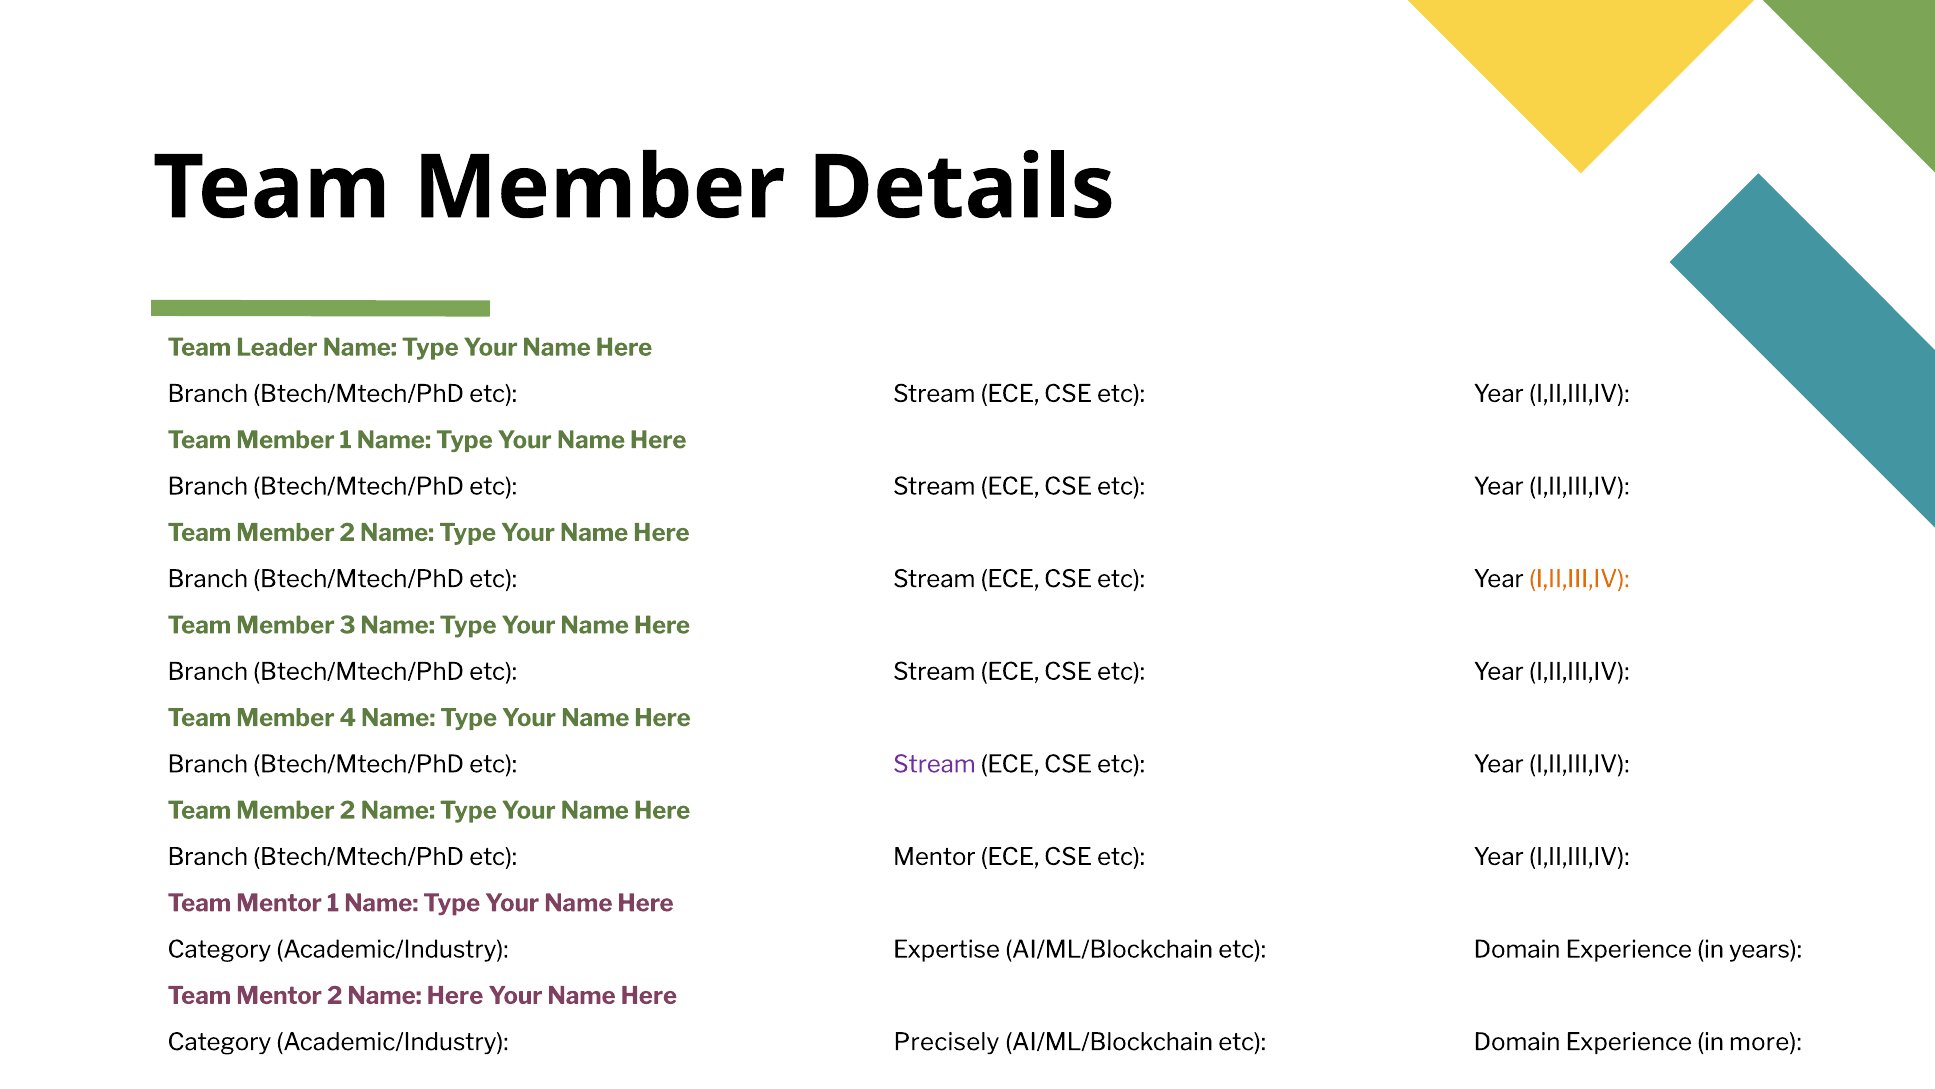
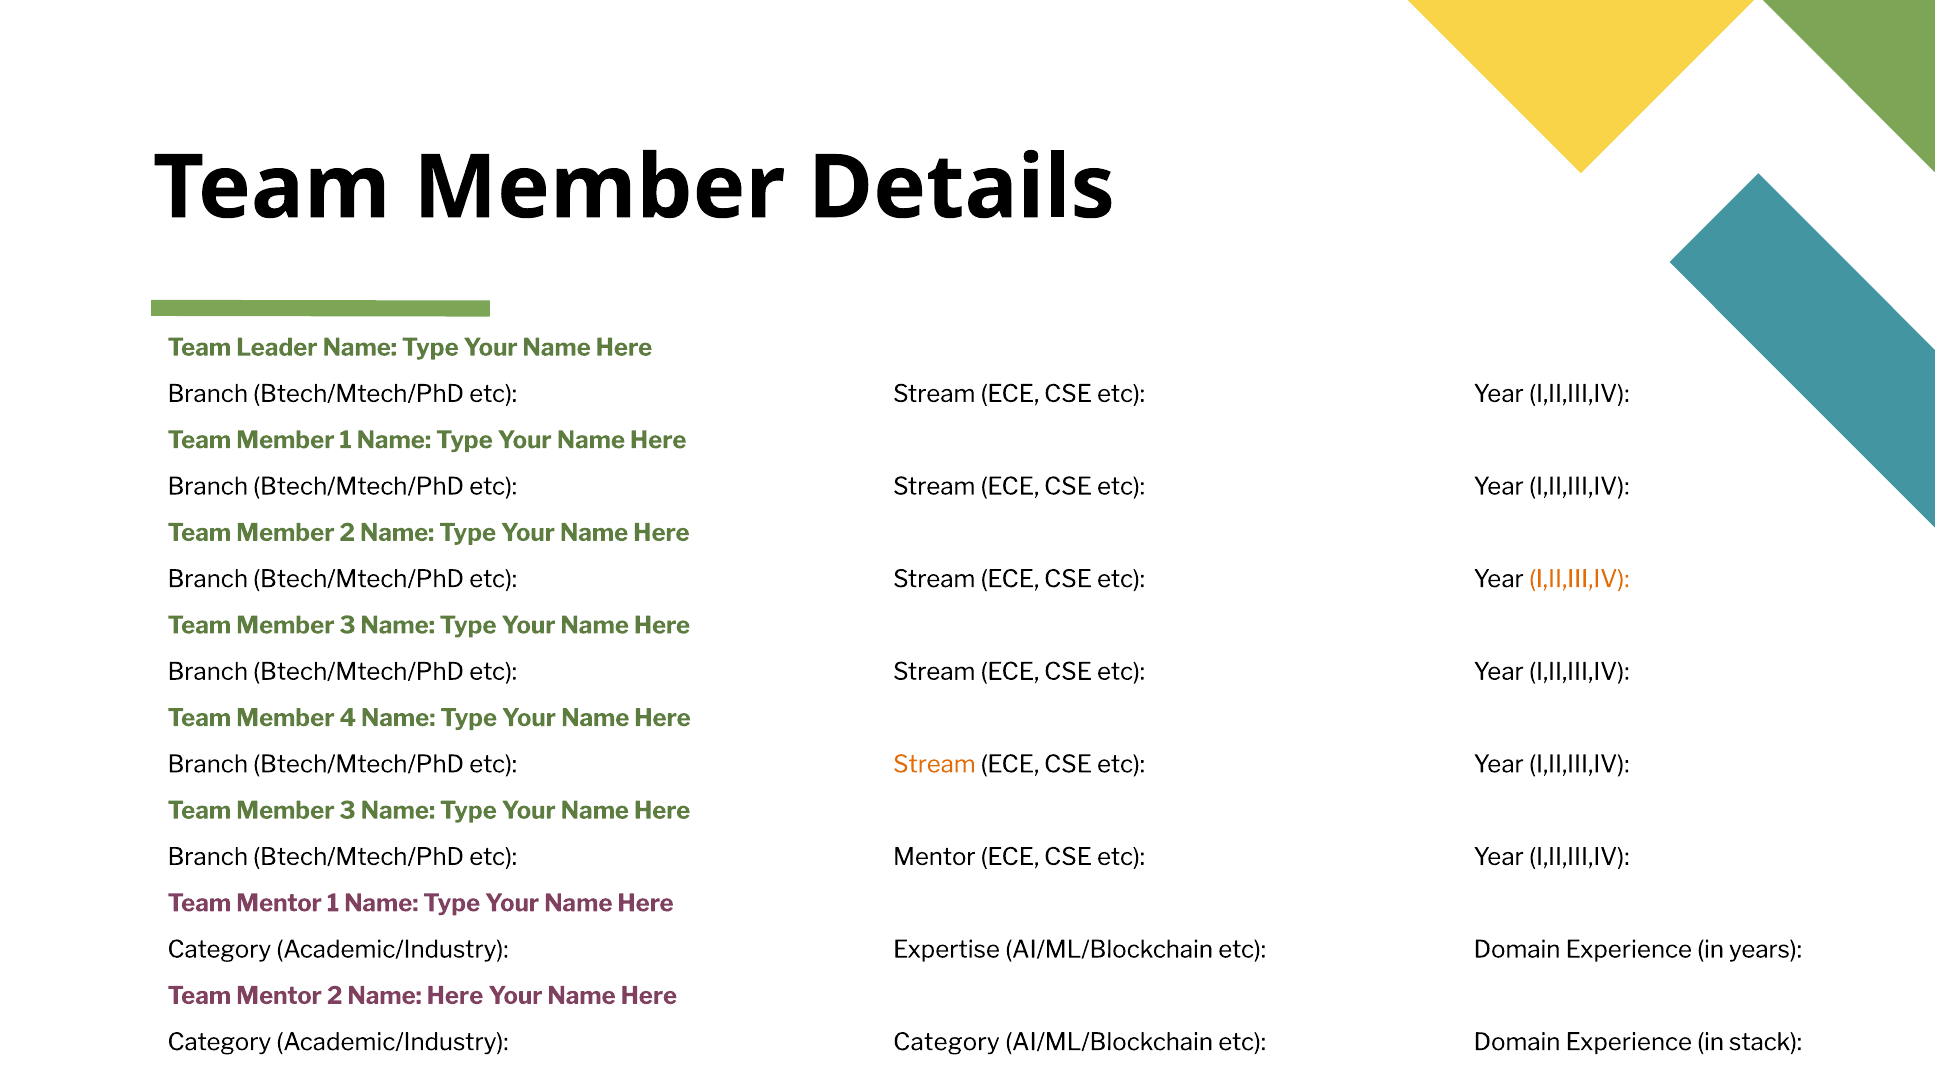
Stream colour: purple -> orange (934, 764)
2: 2 -> 3 (348, 810)
Academic/Industry Precisely: Precisely -> Category (946, 1042)
more: more -> stack (1765, 1042)
